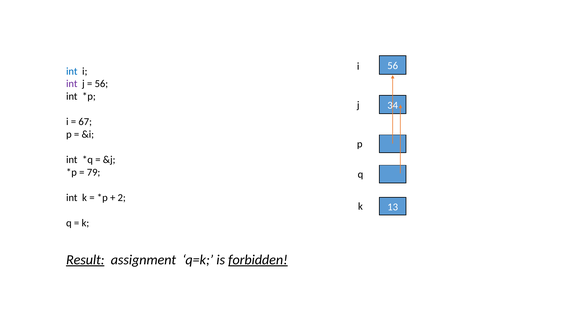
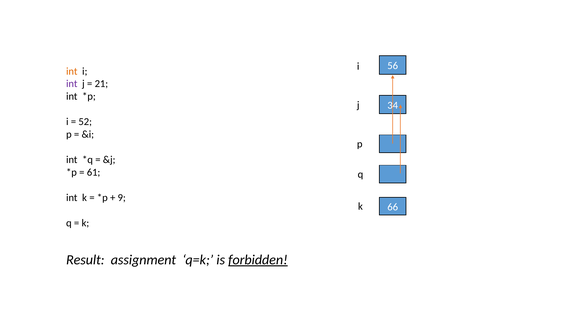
int colour: blue -> orange (72, 71)
56: 56 -> 21 (101, 84)
67: 67 -> 52 (85, 122)
79: 79 -> 61 (94, 172)
2: 2 -> 9 (122, 197)
13: 13 -> 66 (393, 207)
Result underline: present -> none (85, 259)
